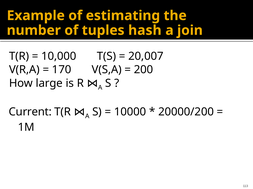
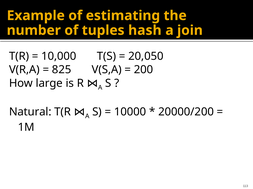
20,007: 20,007 -> 20,050 (146, 56)
170: 170 -> 825 (62, 70)
Current: Current -> Natural (30, 112)
